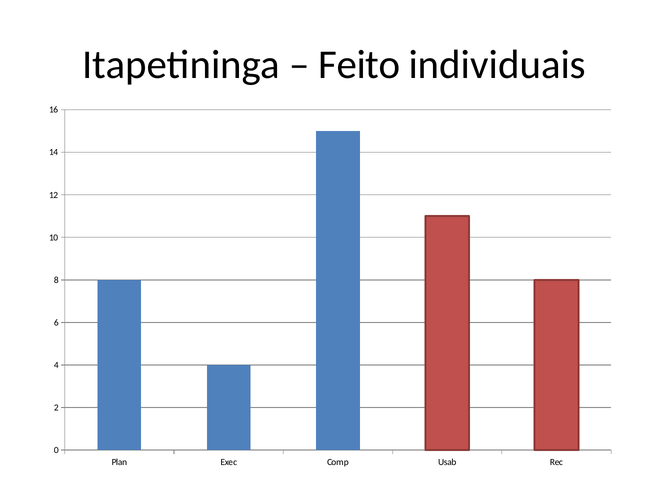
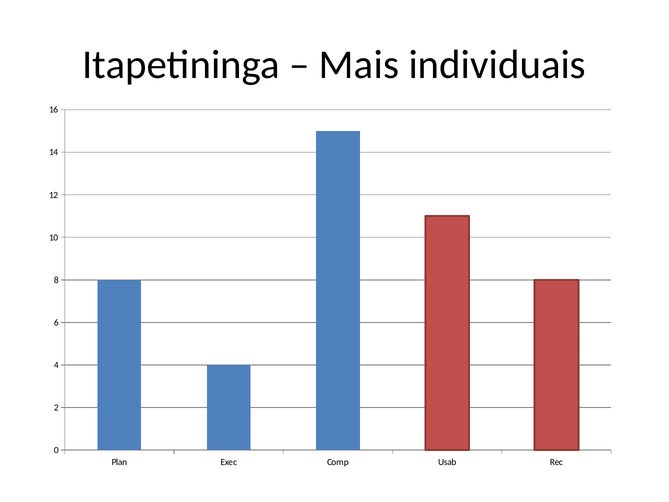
Feito: Feito -> Mais (359, 65)
